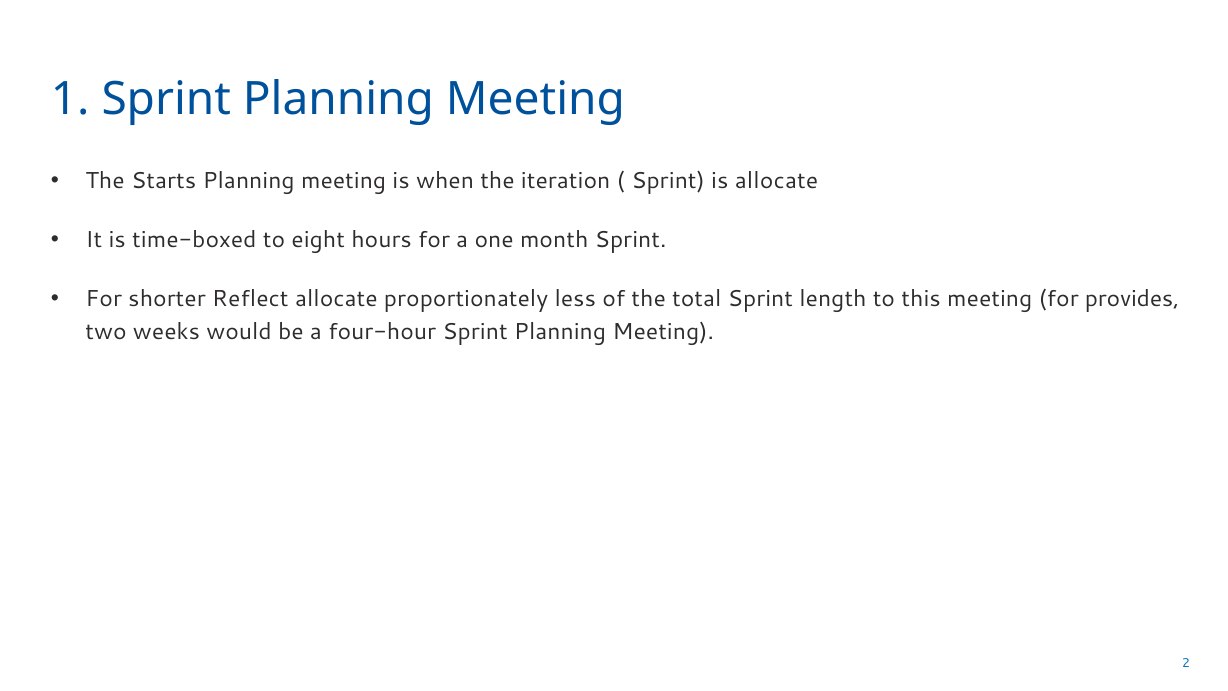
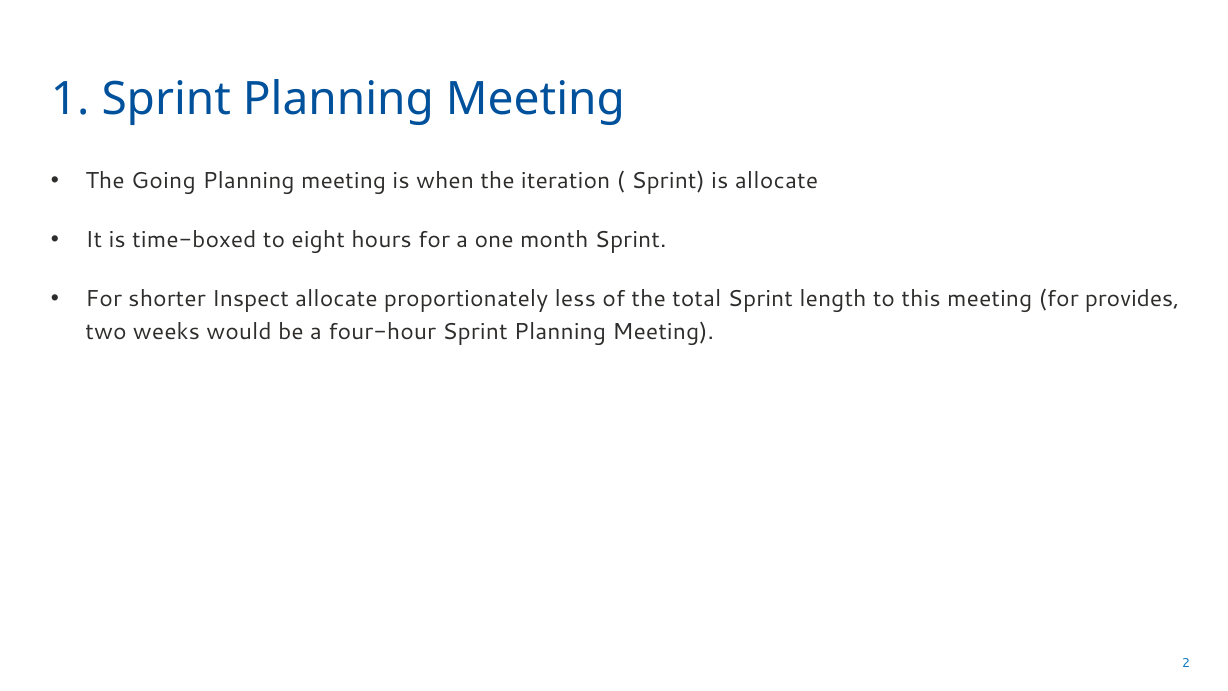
Starts: Starts -> Going (164, 181)
Reflect: Reflect -> Inspect (250, 299)
